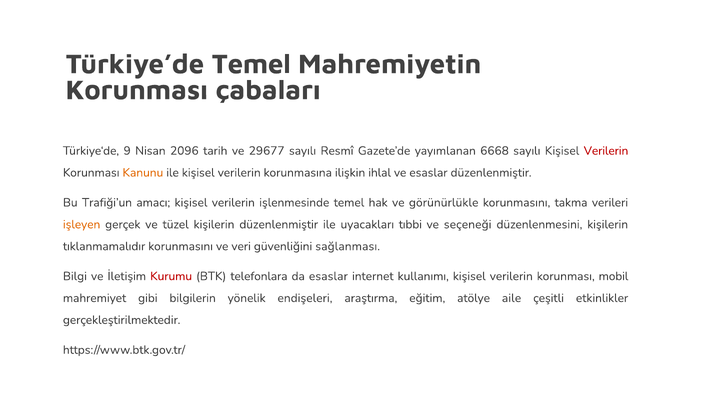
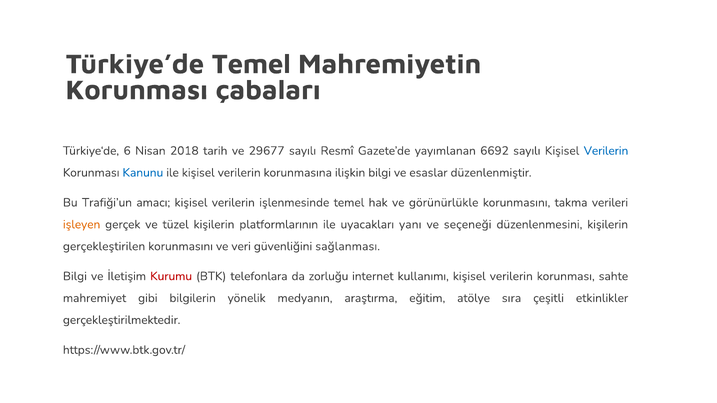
9: 9 -> 6 (127, 151)
2096: 2096 -> 2018 (184, 151)
6668: 6668 -> 6692 (495, 151)
Verilerin colour: red -> blue (606, 151)
Kanunu colour: orange -> blue (143, 173)
ilişkin ihlal: ihlal -> bilgi (380, 173)
kişilerin düzenlenmiştir: düzenlenmiştir -> platformlarının (279, 225)
tıbbi: tıbbi -> yanı (410, 225)
tıklanmamalıdır: tıklanmamalıdır -> gerçekleştirilen (104, 246)
da esaslar: esaslar -> zorluğu (328, 276)
mobil: mobil -> sahte (613, 276)
endişeleri: endişeleri -> medyanın (305, 298)
aile: aile -> sıra (512, 298)
